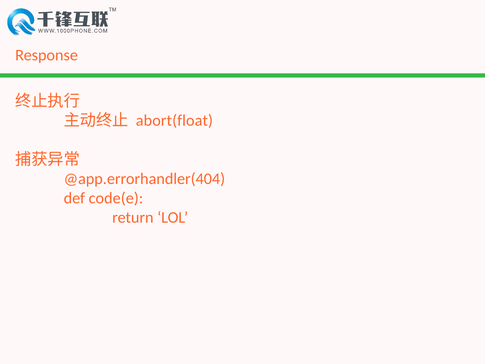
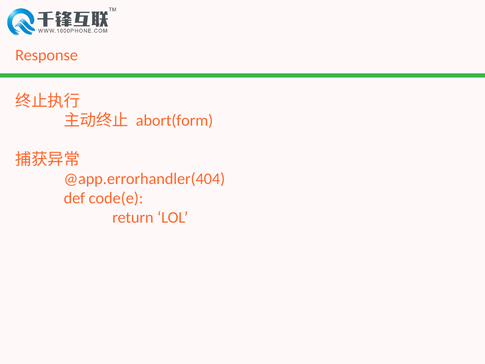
abort(float: abort(float -> abort(form (174, 120)
